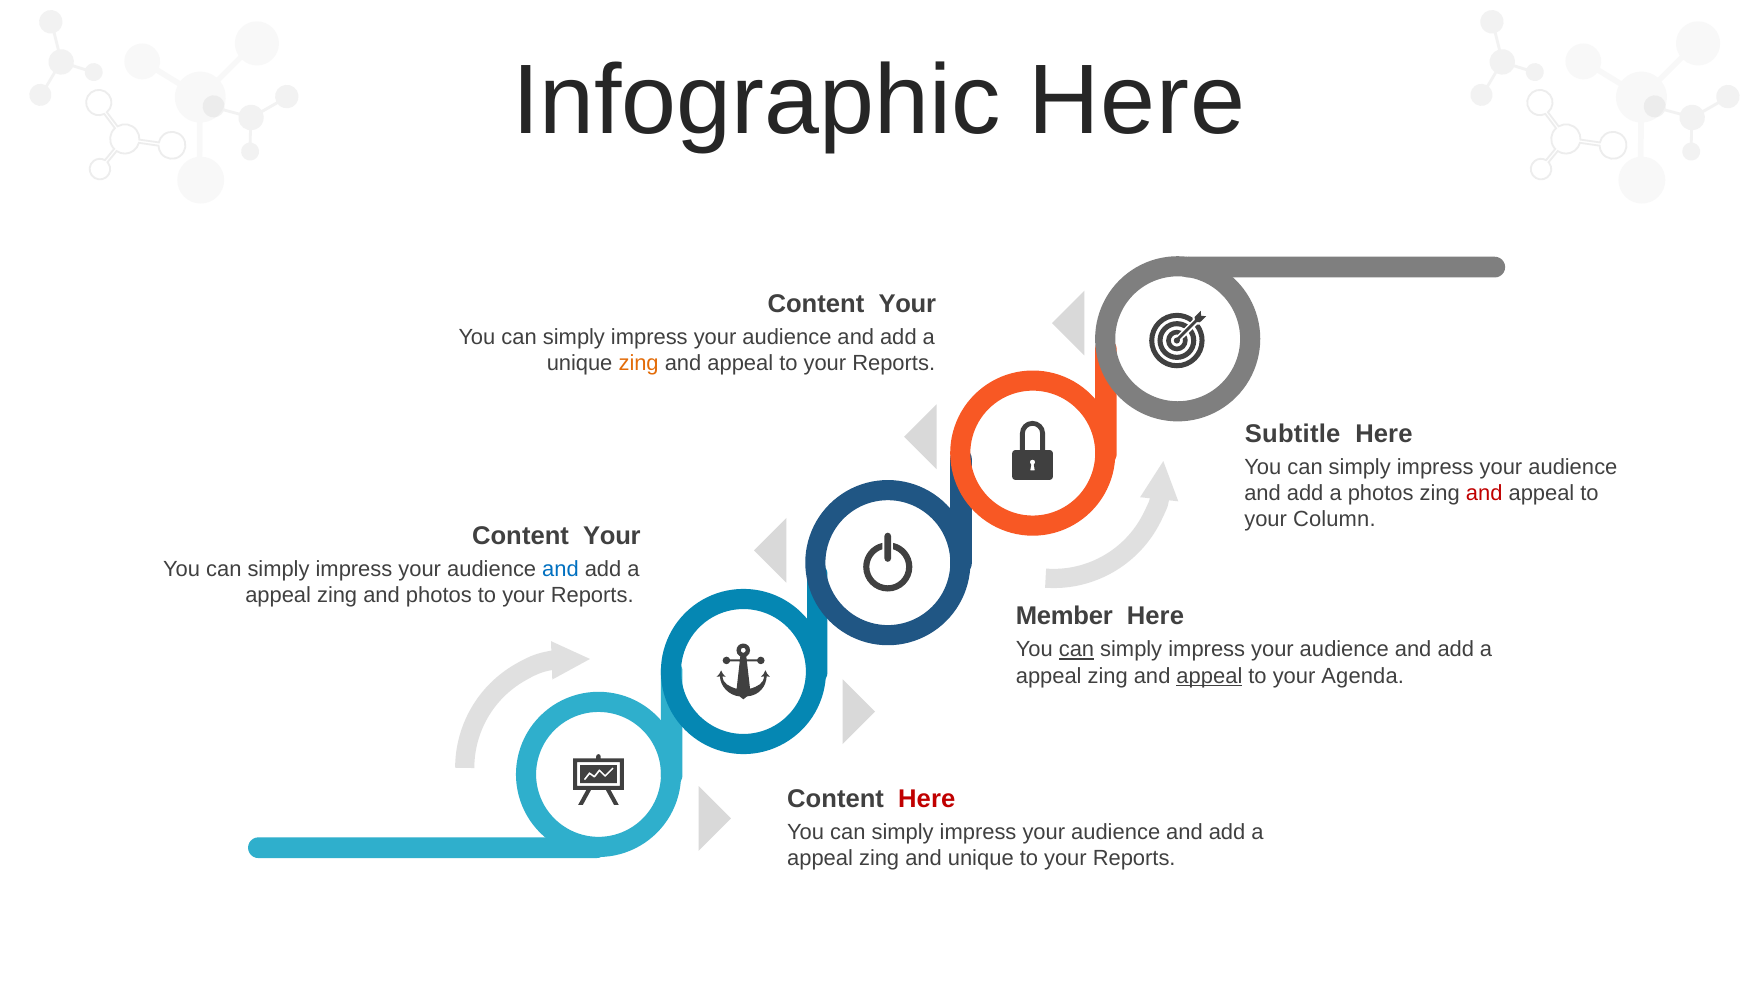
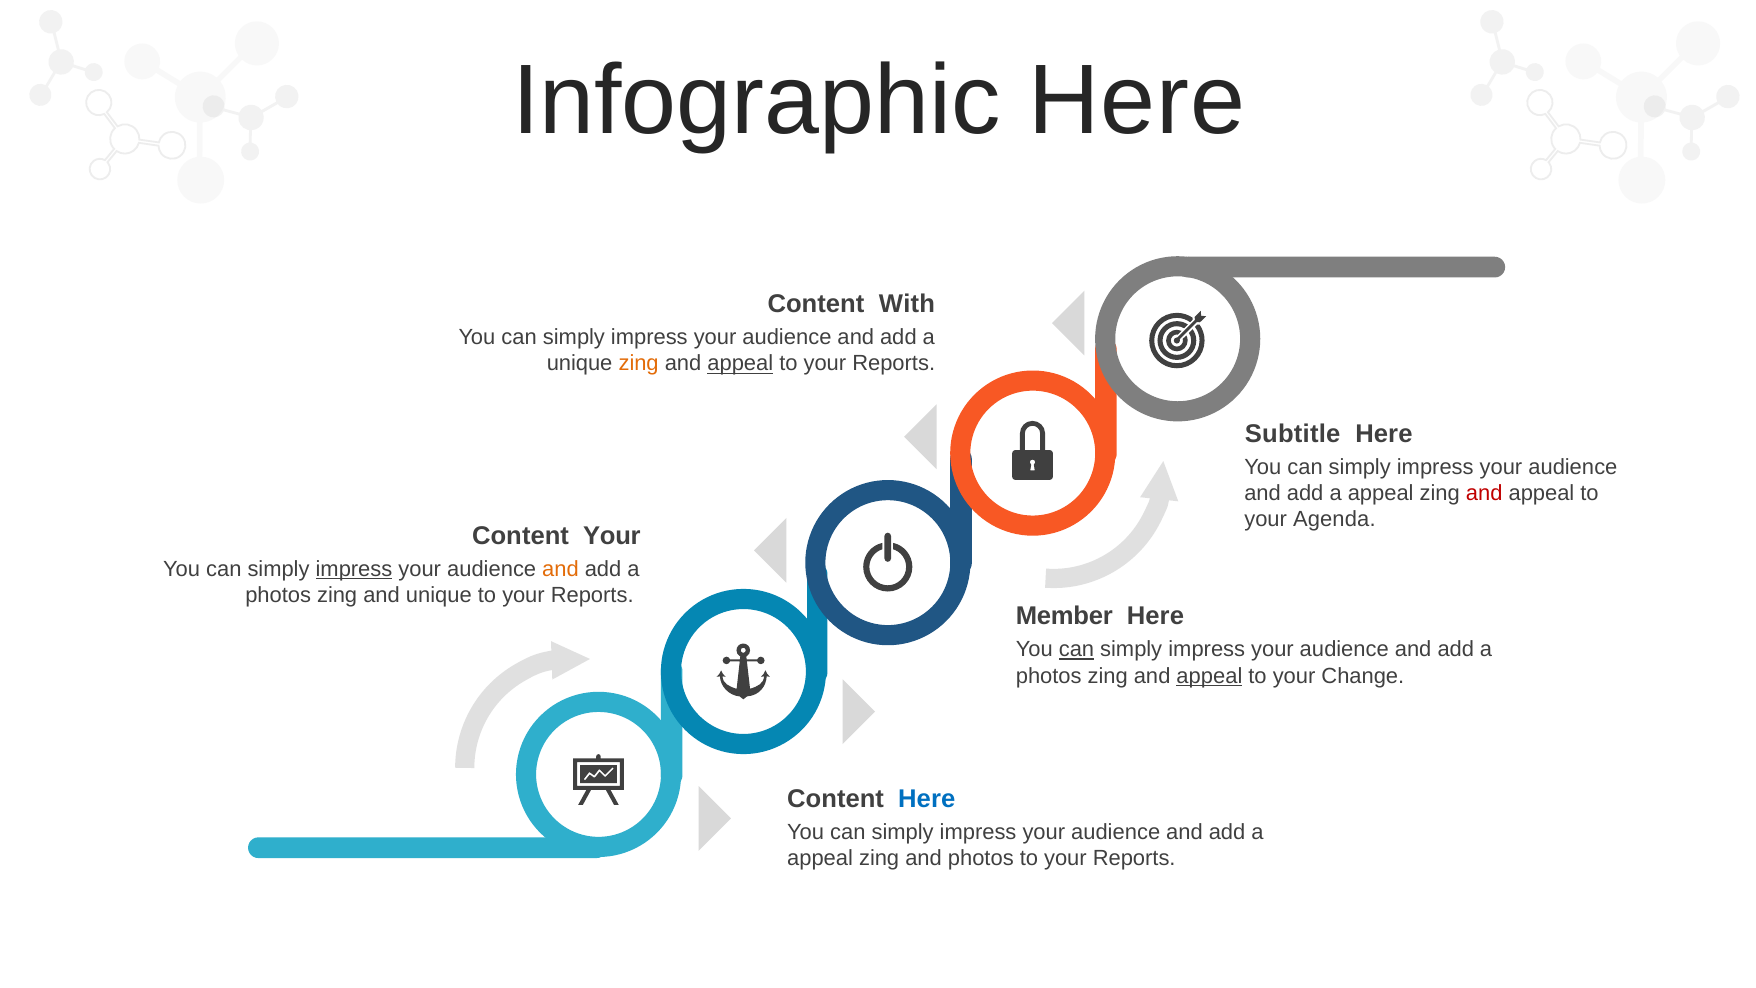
Your: Your -> With (907, 304)
appeal underline: none -> present (740, 364)
photos: photos -> appeal (1381, 493)
Column: Column -> Agenda (1334, 519)
impress underline: none -> present (354, 569)
and colour: blue -> orange (560, 569)
appeal: appeal -> photos (278, 595)
and photos: photos -> unique (439, 595)
appeal: appeal -> photos (1049, 676)
Agenda: Agenda -> Change (1363, 676)
Here colour: red -> blue (927, 799)
and unique: unique -> photos (981, 858)
